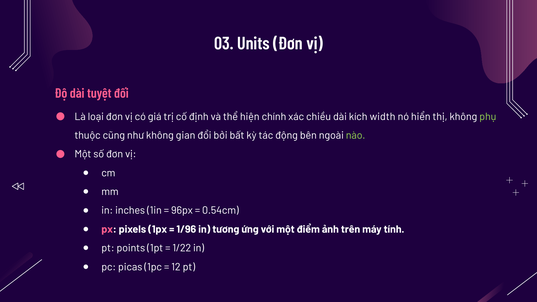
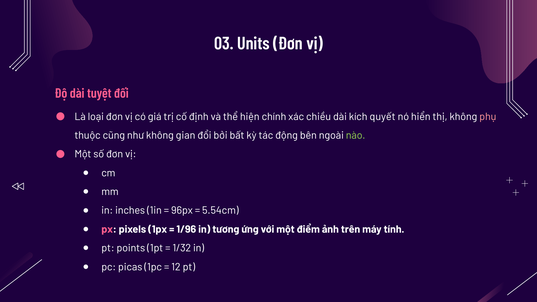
width: width -> quyết (383, 117)
phụ colour: light green -> pink (488, 117)
0.54cm: 0.54cm -> 5.54cm (220, 211)
1/22: 1/22 -> 1/32 (182, 248)
